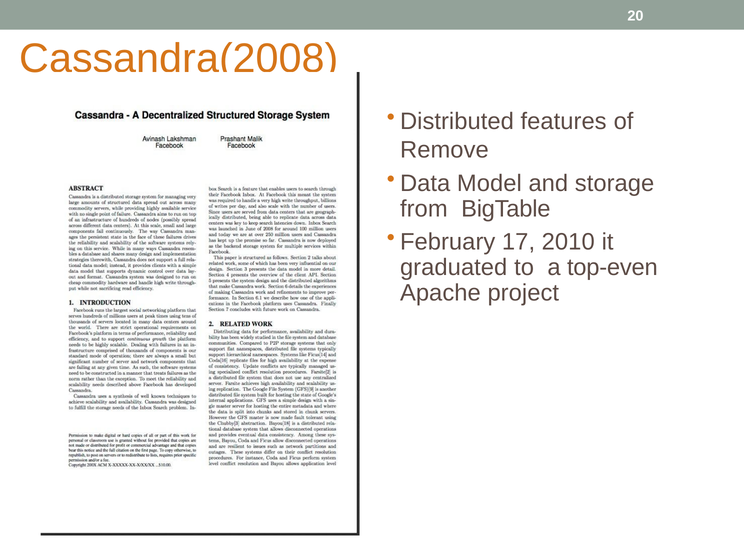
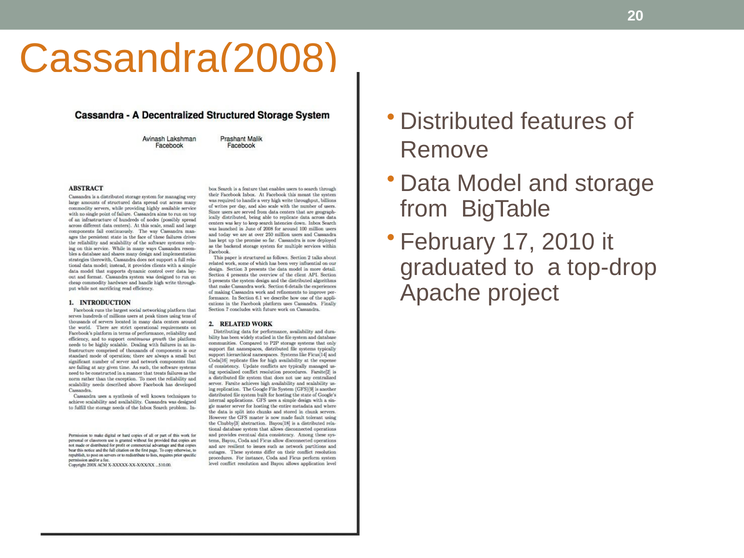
top-even: top-even -> top-drop (612, 267)
